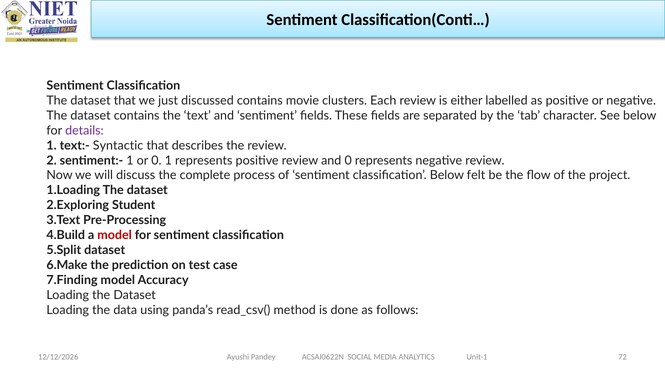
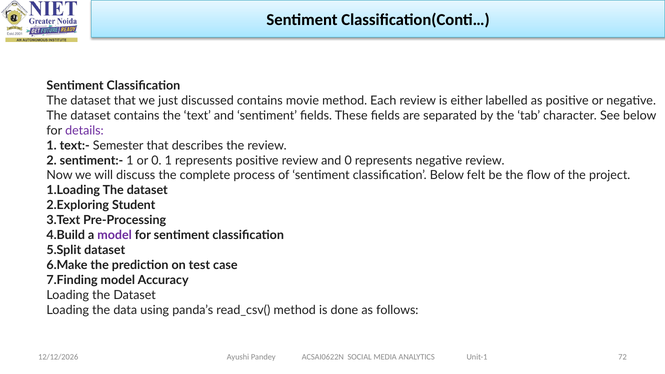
movie clusters: clusters -> method (345, 101)
Syntactic: Syntactic -> Semester (118, 145)
model colour: red -> purple (115, 235)
